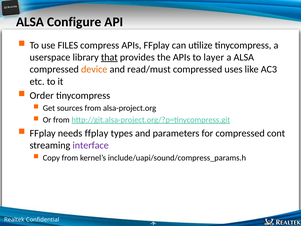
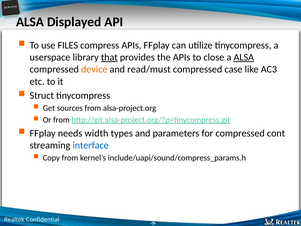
Configure: Configure -> Displayed (74, 22)
layer: layer -> close (214, 57)
ALSA underline: none -> present (244, 57)
uses: uses -> case (233, 69)
Order: Order -> Struct (42, 95)
needs ffplay: ffplay -> width (96, 133)
interface colour: purple -> blue (91, 145)
